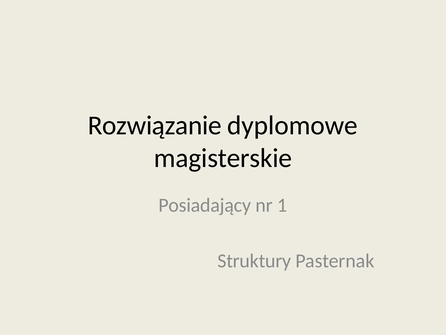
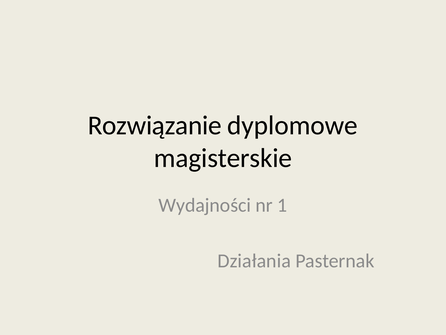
Posiadający: Posiadający -> Wydajności (205, 205)
Struktury: Struktury -> Działania (254, 261)
